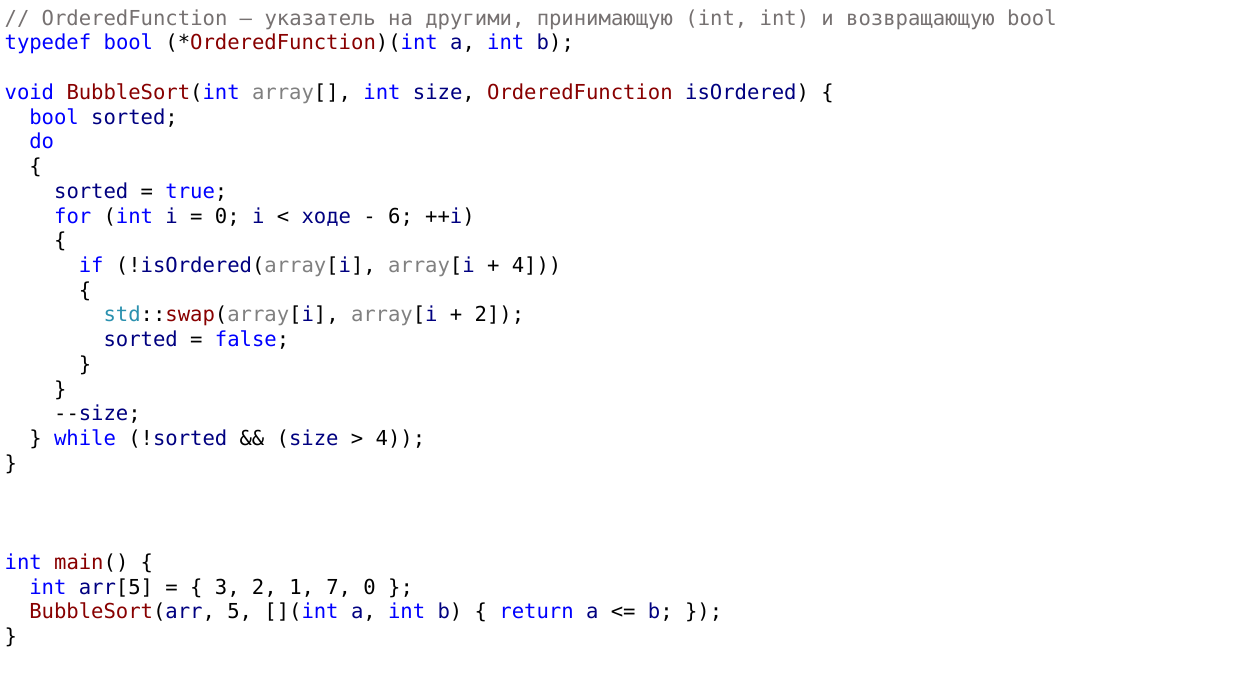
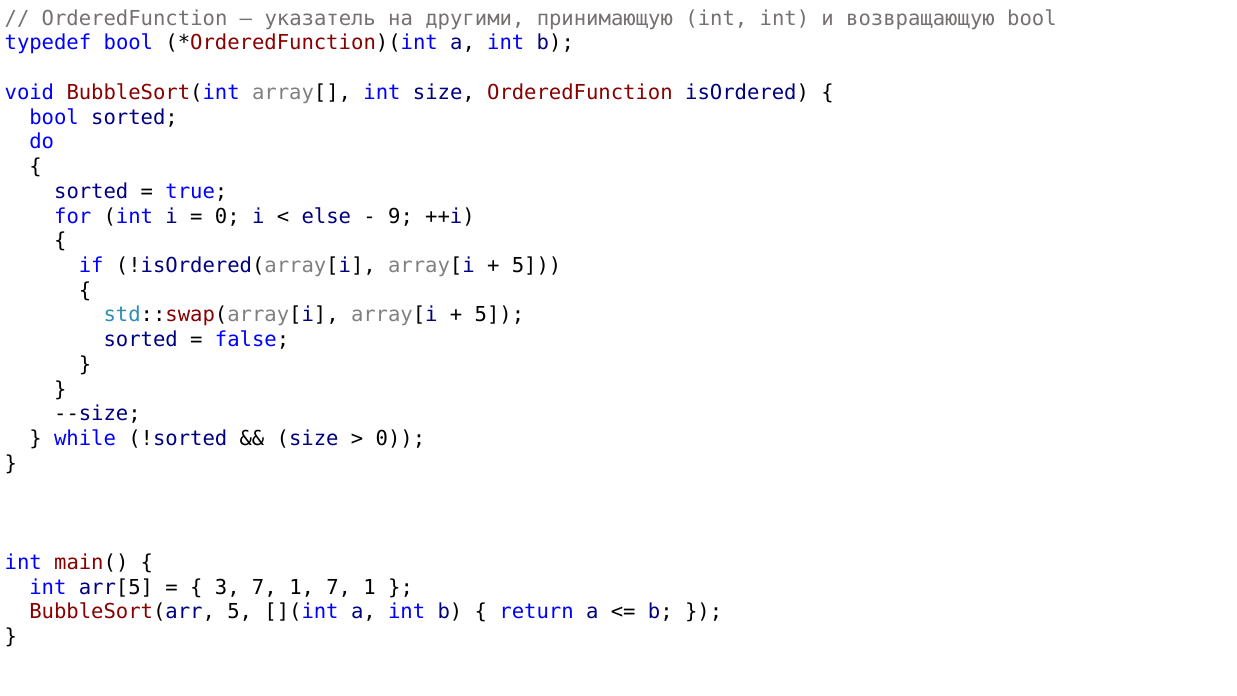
ходе: ходе -> else (326, 216)
6: 6 -> 9 (401, 216)
4: 4 -> 5 (537, 266)
2: 2 -> 5 (499, 315)
4: 4 -> 0 (400, 439)
3 2: 2 -> 7 (264, 587)
1 7 0: 0 -> 1 (370, 587)
